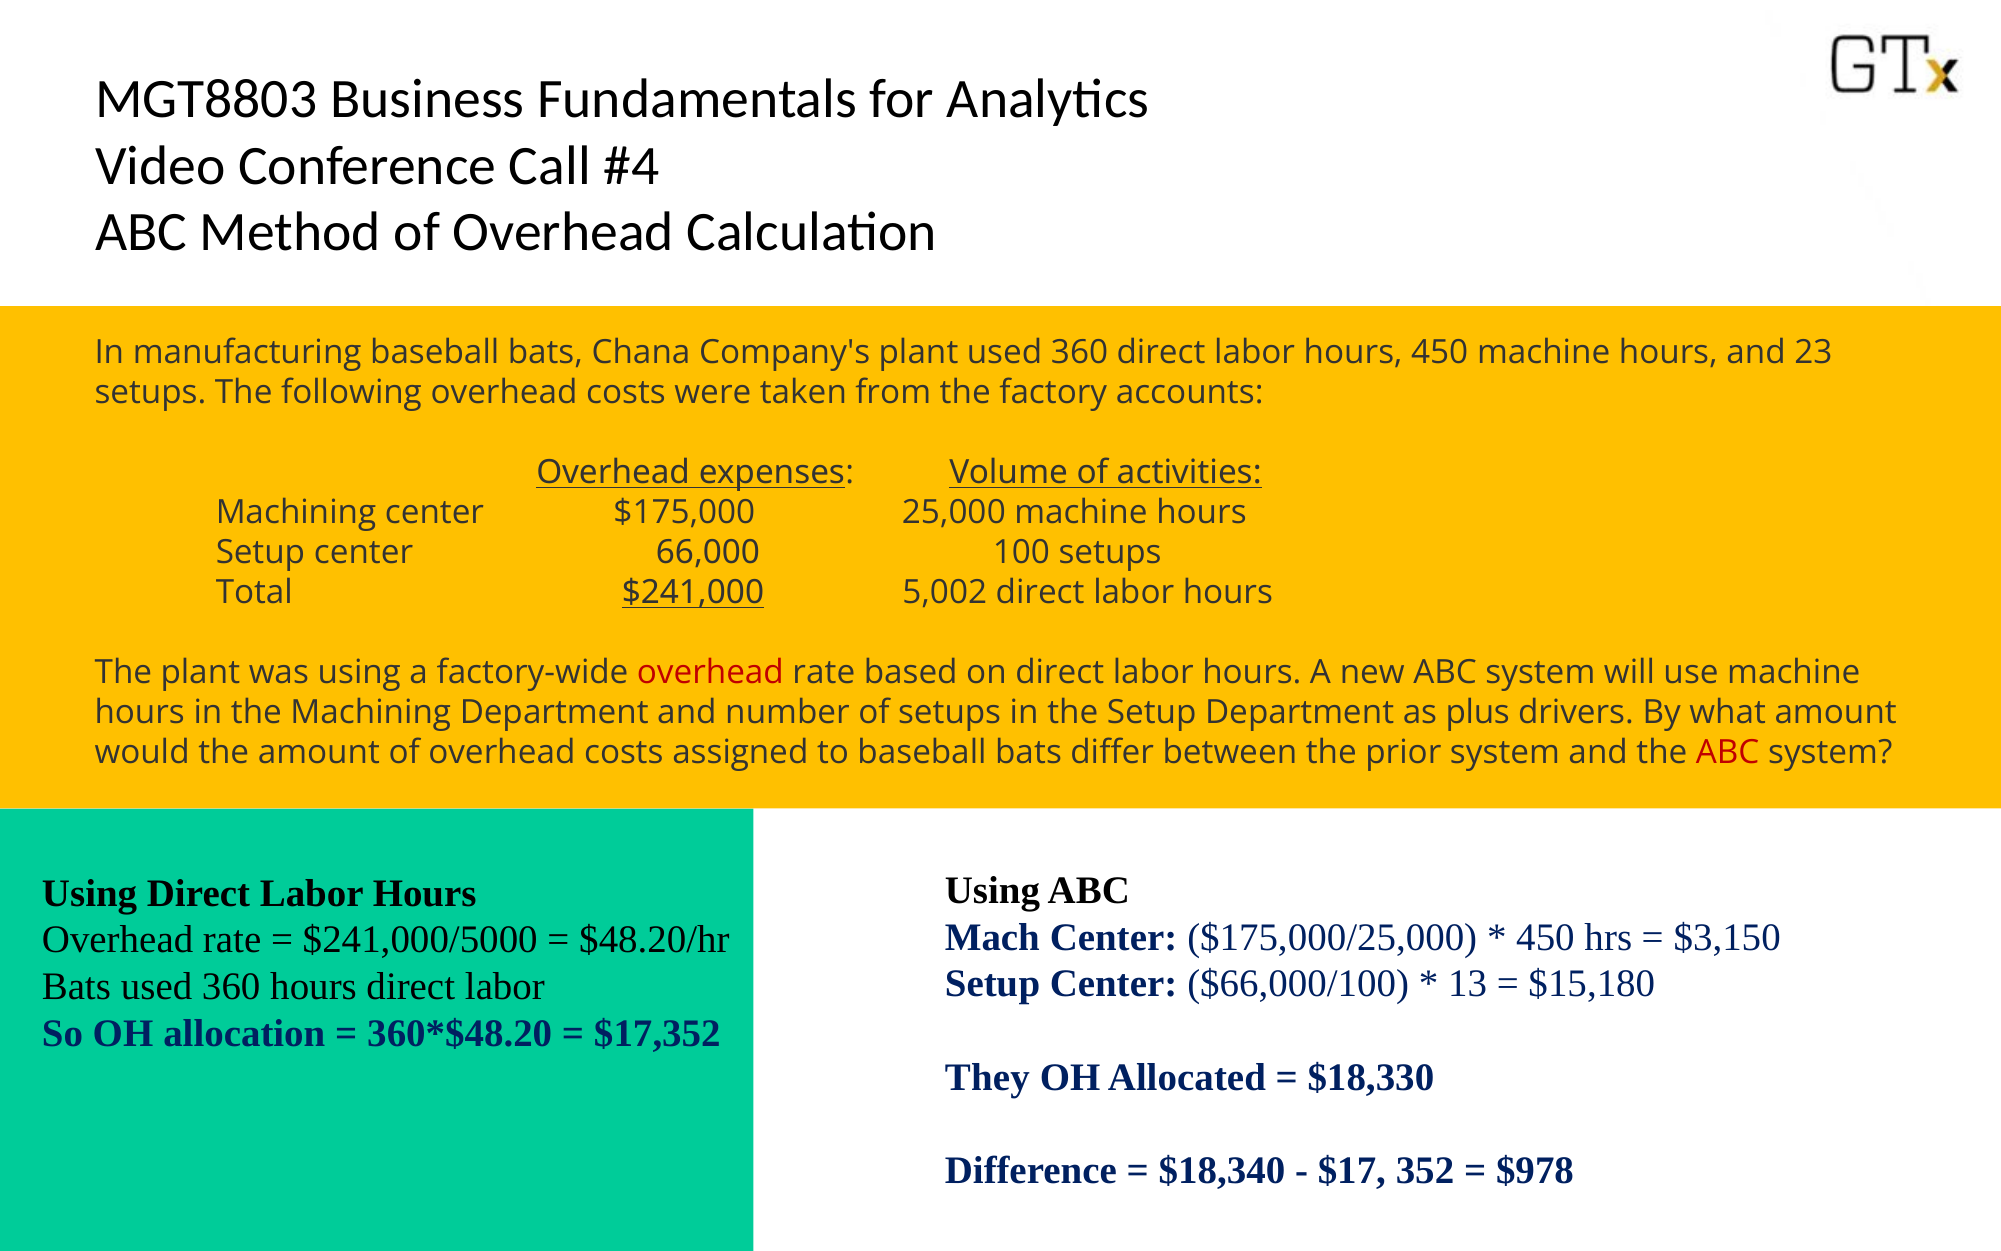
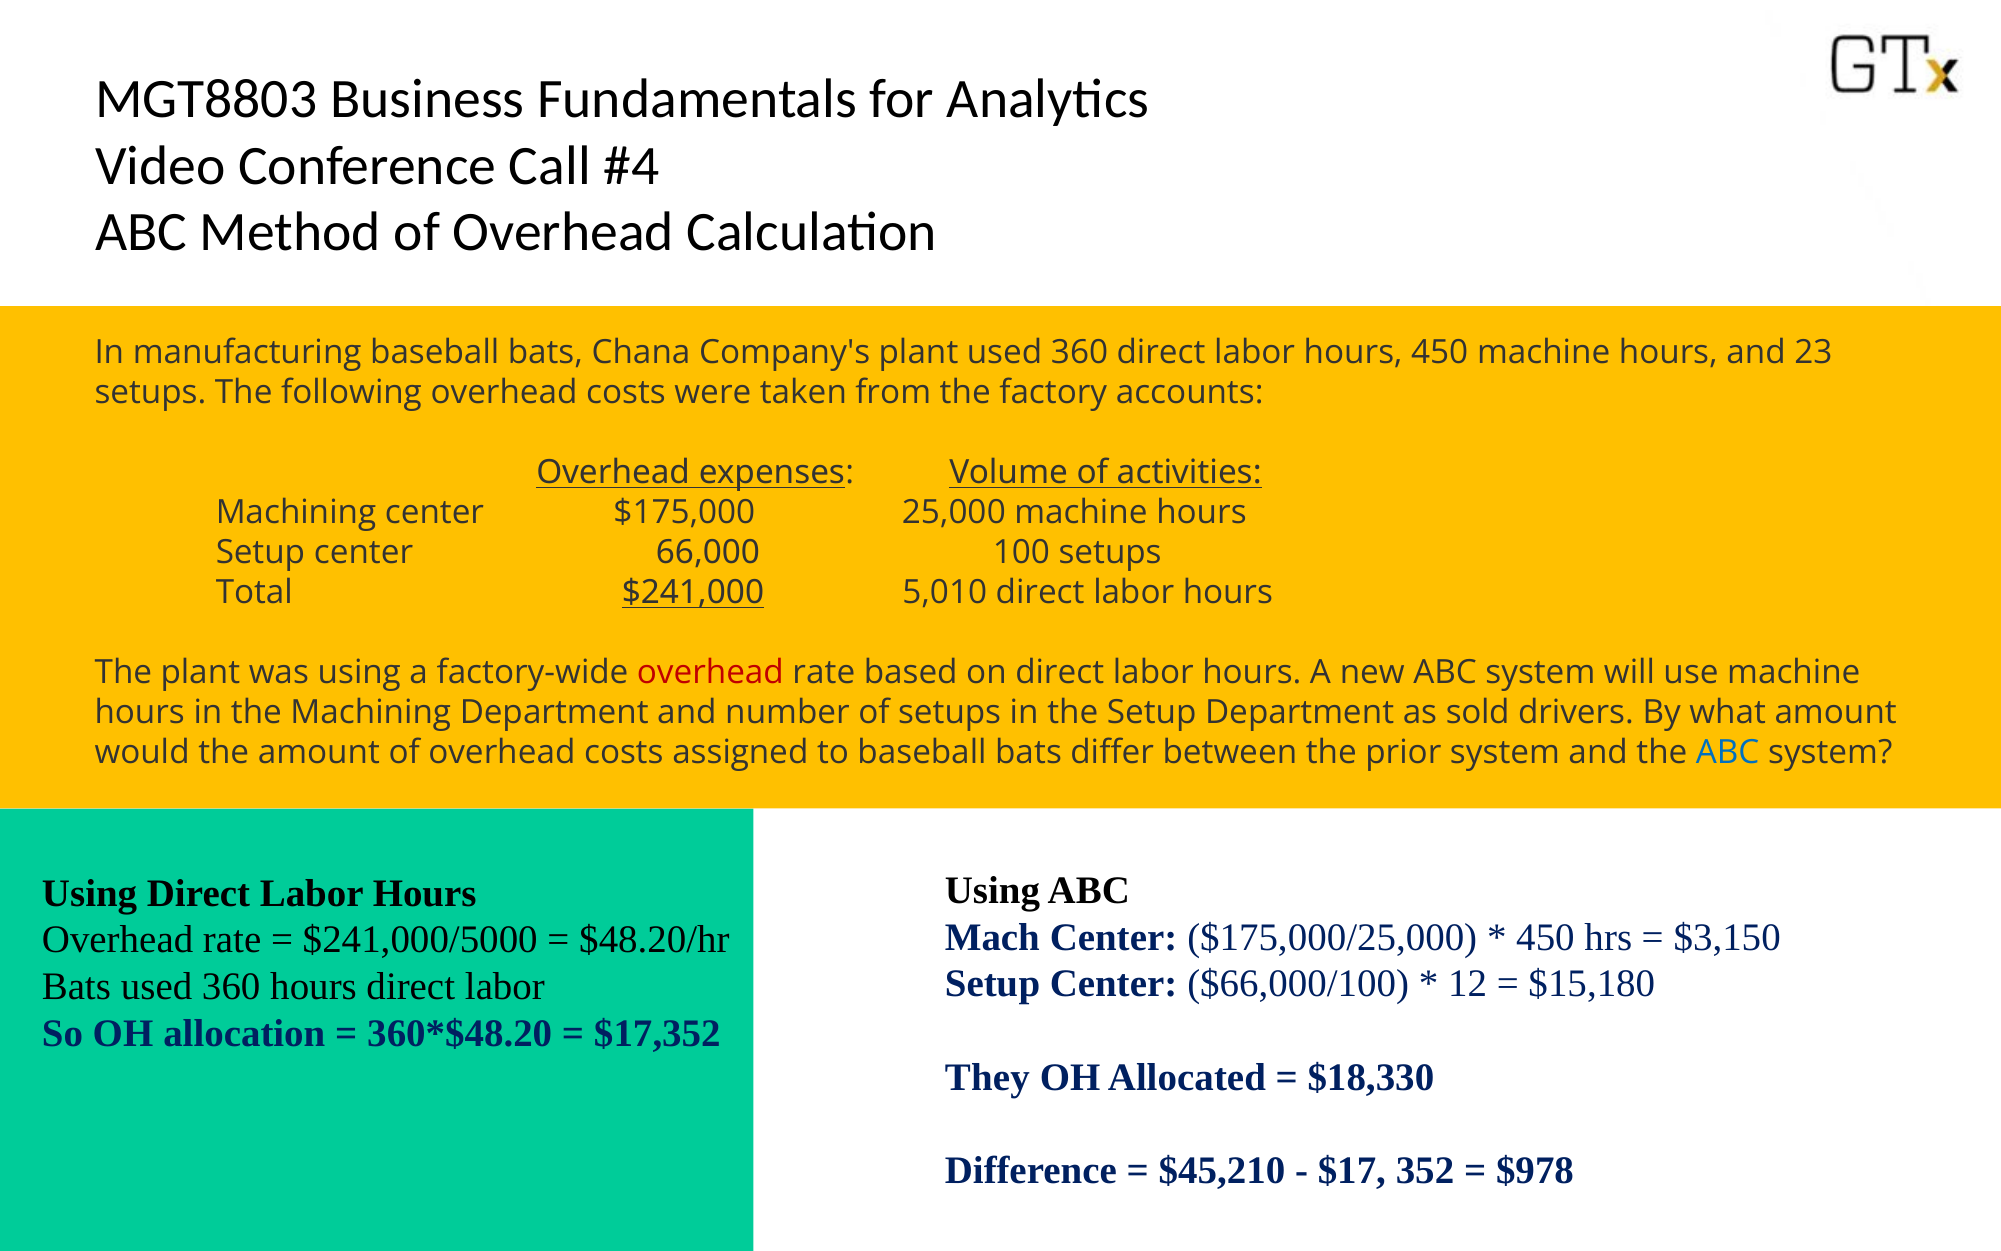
5,002: 5,002 -> 5,010 (945, 592)
plus: plus -> sold (1478, 712)
ABC colour: red -> blue (1728, 752)
13: 13 -> 12 (1468, 984)
$18,340: $18,340 -> $45,210 (1222, 1171)
